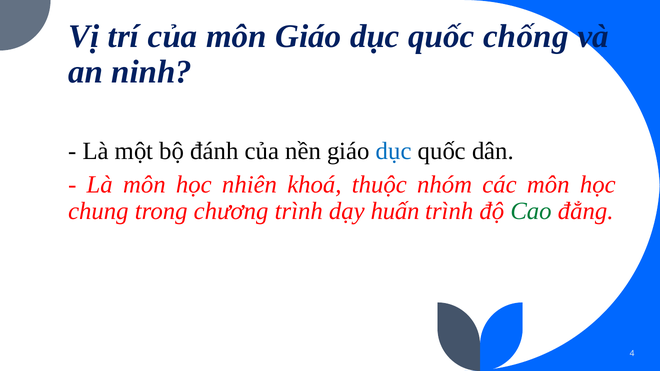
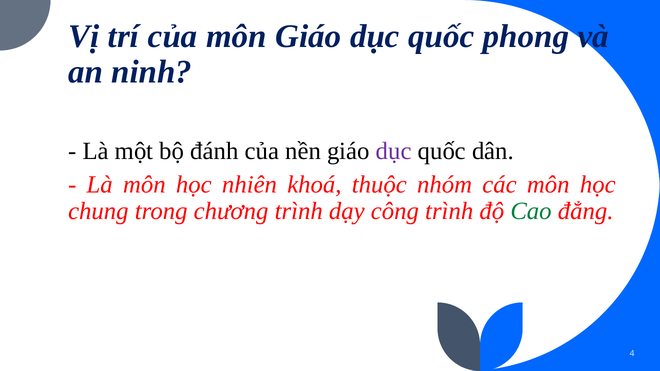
chống: chống -> phong (526, 36)
dục colour: blue -> purple (394, 151)
huấn: huấn -> công (395, 211)
